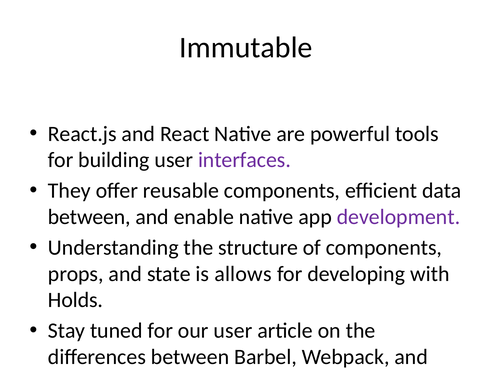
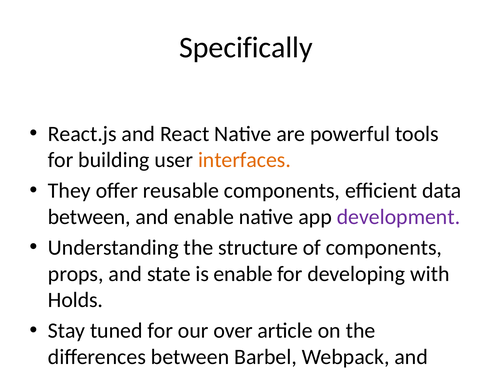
Immutable: Immutable -> Specifically (246, 48)
interfaces colour: purple -> orange (244, 160)
is allows: allows -> enable (243, 274)
our user: user -> over (233, 331)
